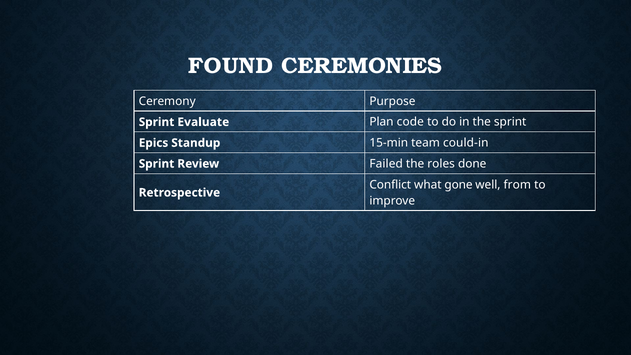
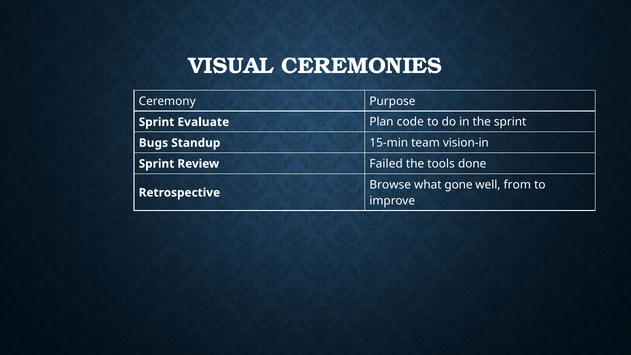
FOUND: FOUND -> VISUAL (231, 66)
Epics: Epics -> Bugs (153, 143)
could-in: could-in -> vision-in (466, 143)
roles: roles -> tools (441, 164)
Conflict: Conflict -> Browse (390, 185)
